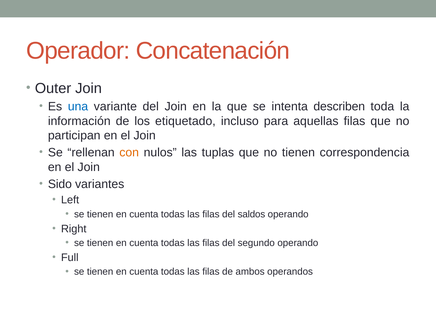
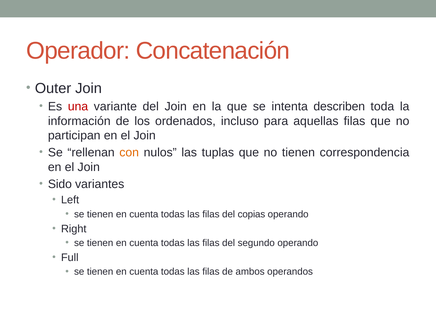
una colour: blue -> red (78, 106)
etiquetado: etiquetado -> ordenados (185, 121)
saldos: saldos -> copias (251, 214)
